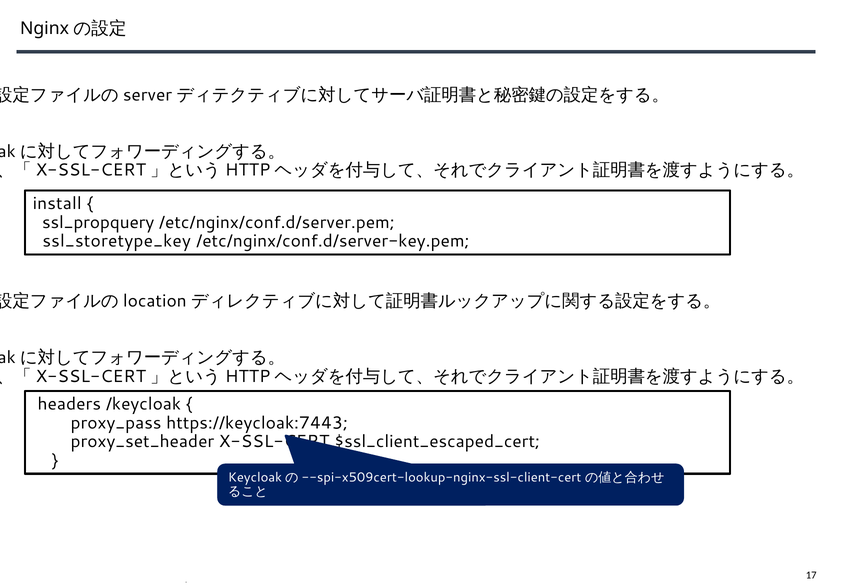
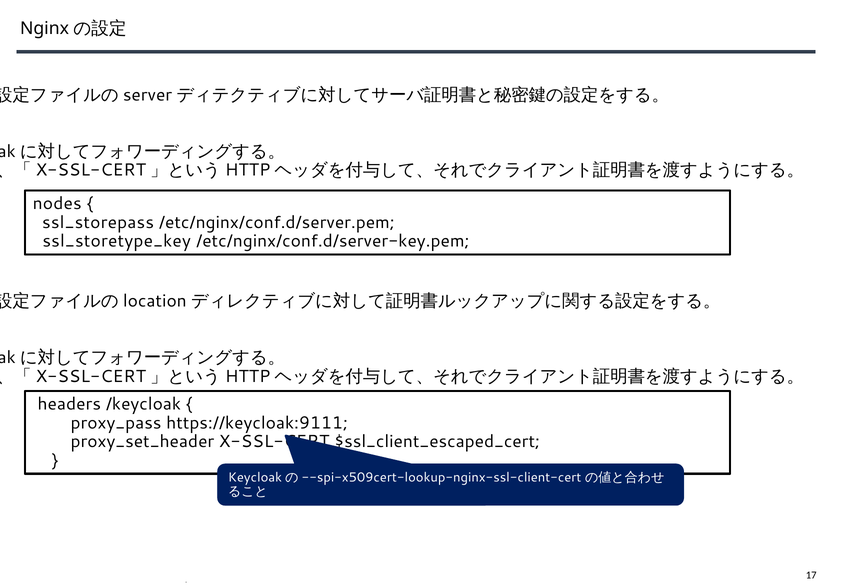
install: install -> nodes (57, 204)
ssl_propquery: ssl_propquery -> ssl_storepass (98, 222)
https://keycloak:7443: https://keycloak:7443 -> https://keycloak:9111 (257, 423)
